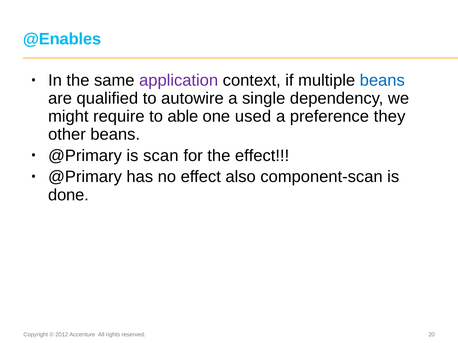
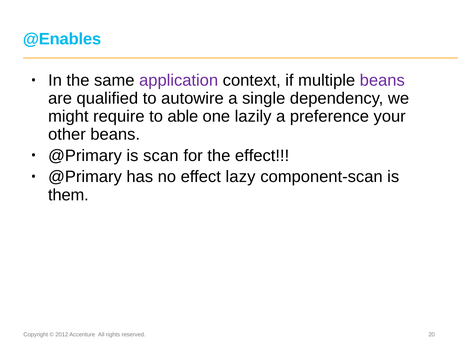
beans colour: blue -> purple (382, 81)
used: used -> lazily (253, 117)
they: they -> your (390, 117)
also: also -> lazy (241, 177)
done: done -> them (68, 195)
